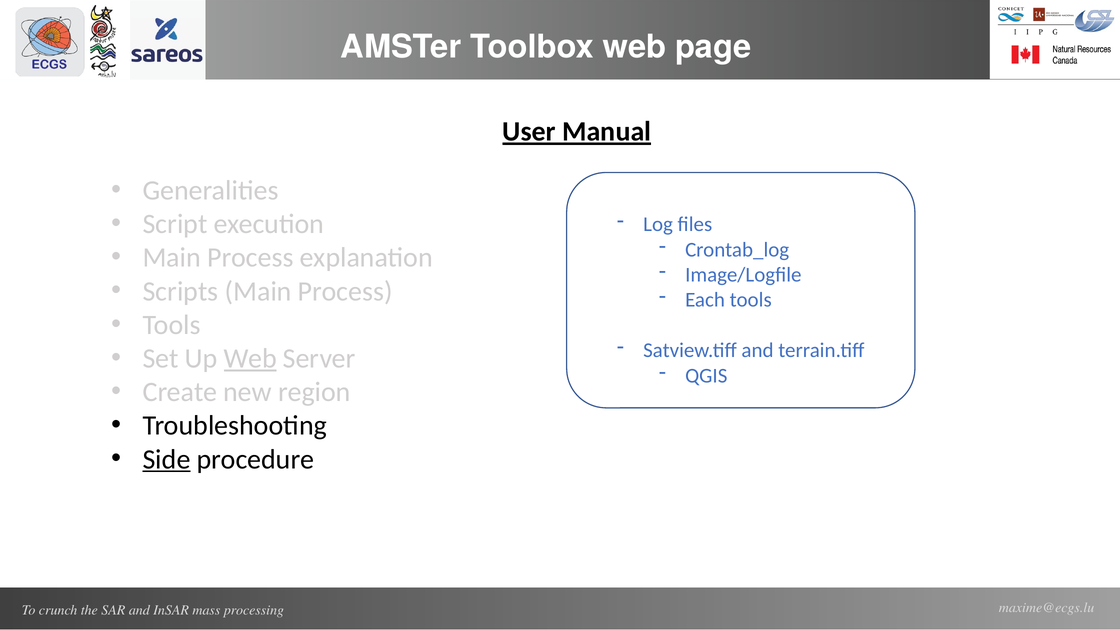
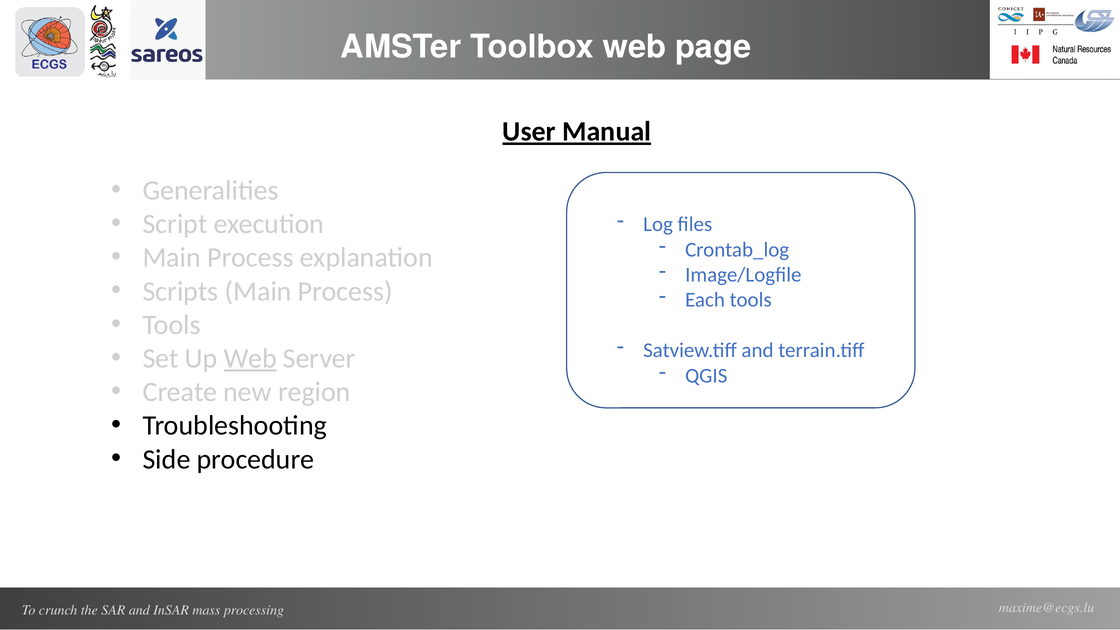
Side underline: present -> none (167, 459)
